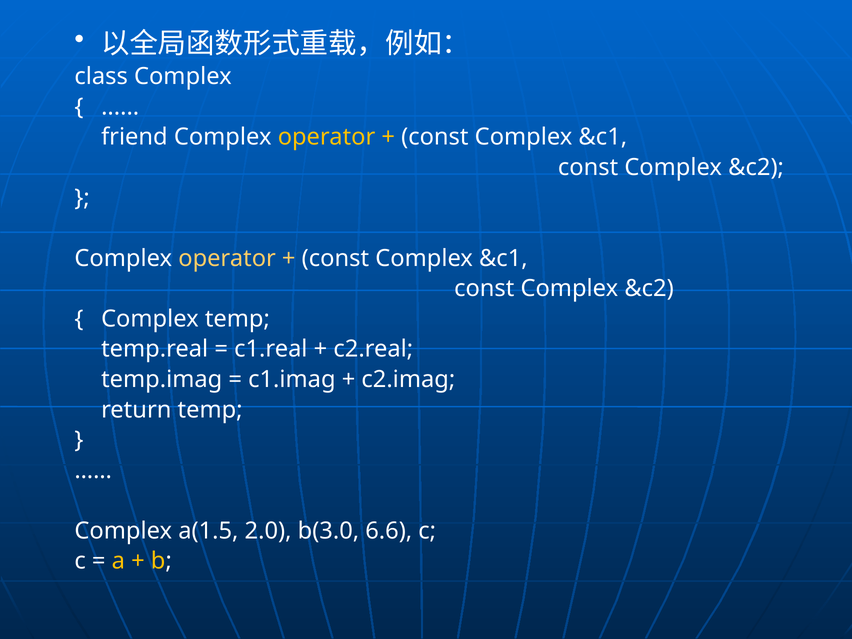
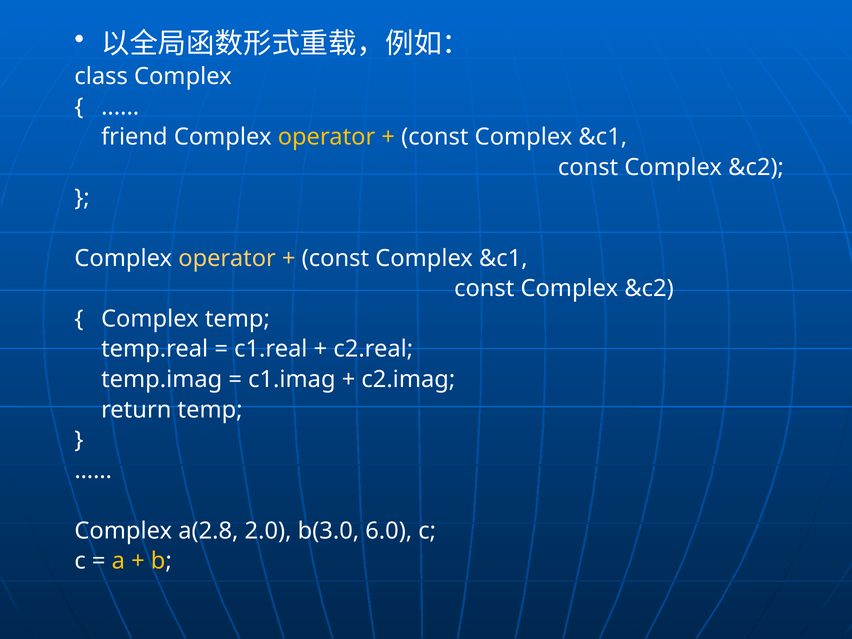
a(1.5: a(1.5 -> a(2.8 (208, 531)
6.6: 6.6 -> 6.0 (389, 531)
